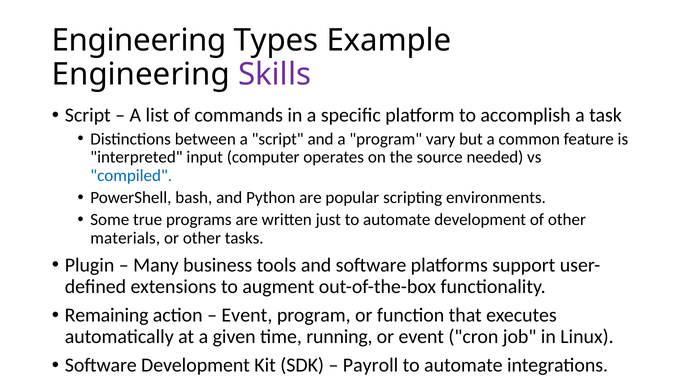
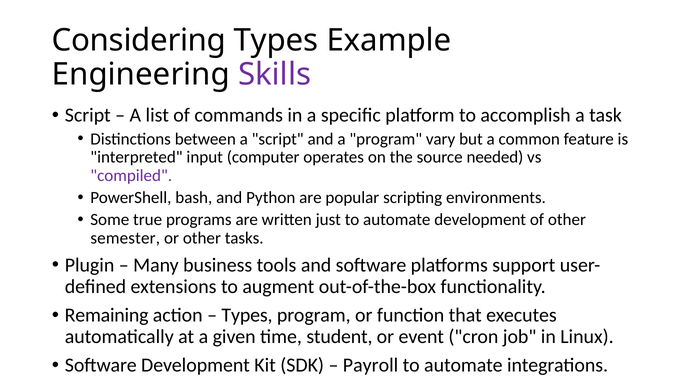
Engineering: Engineering -> Considering (139, 40)
compiled colour: blue -> purple (131, 176)
materials: materials -> semester (125, 238)
Event: Event -> Types (247, 315)
running: running -> student (339, 336)
